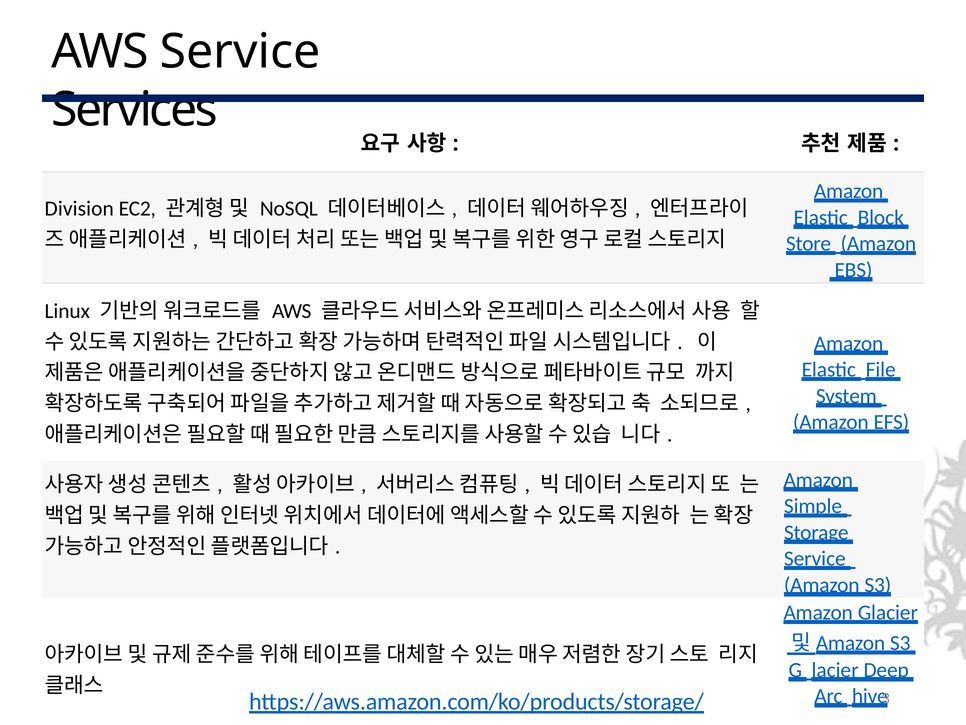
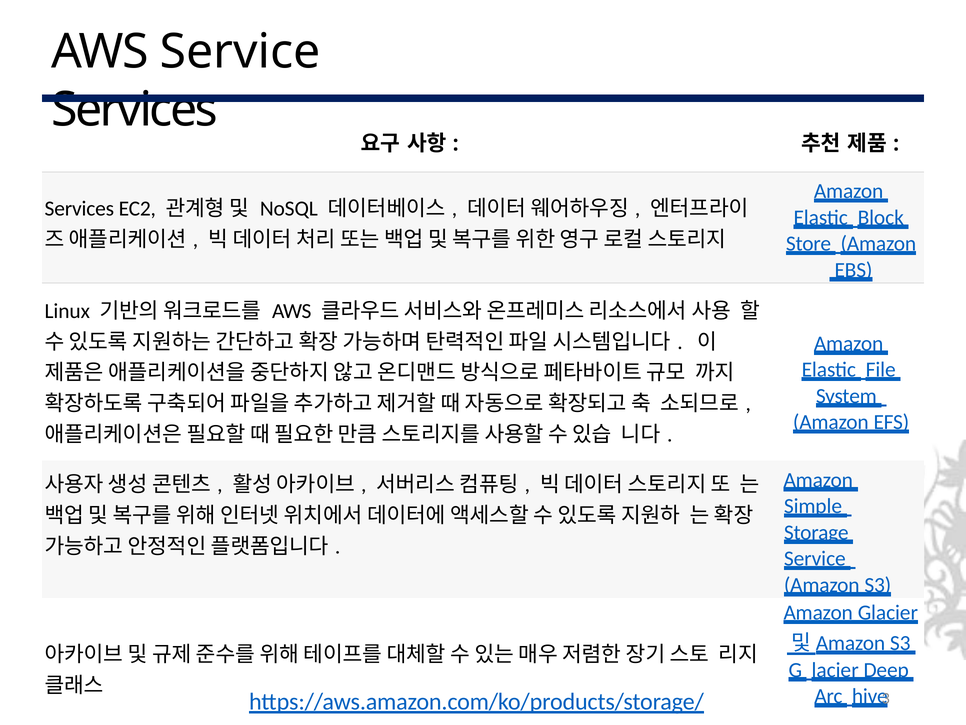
Division: Division -> Services (79, 209)
